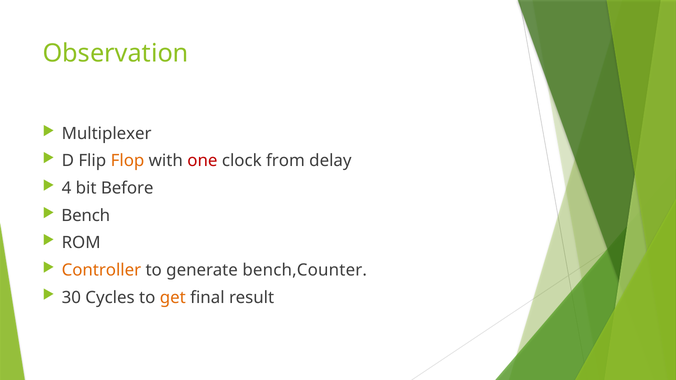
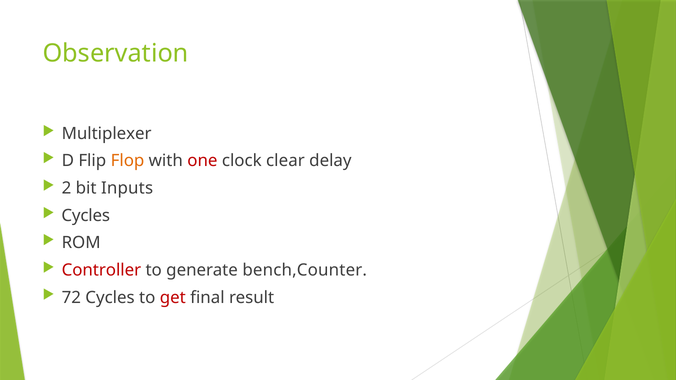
from: from -> clear (285, 161)
4: 4 -> 2 (66, 188)
Before: Before -> Inputs (127, 188)
Bench: Bench -> Cycles (86, 216)
Controller colour: orange -> red (101, 270)
30: 30 -> 72 (71, 298)
get colour: orange -> red (173, 298)
